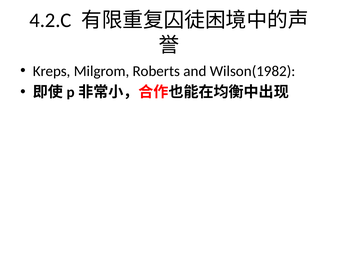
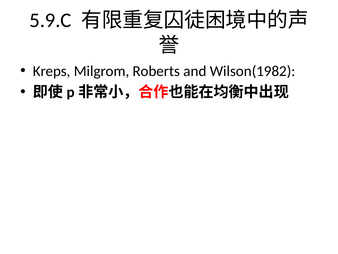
4.2.C: 4.2.C -> 5.9.C (50, 20)
